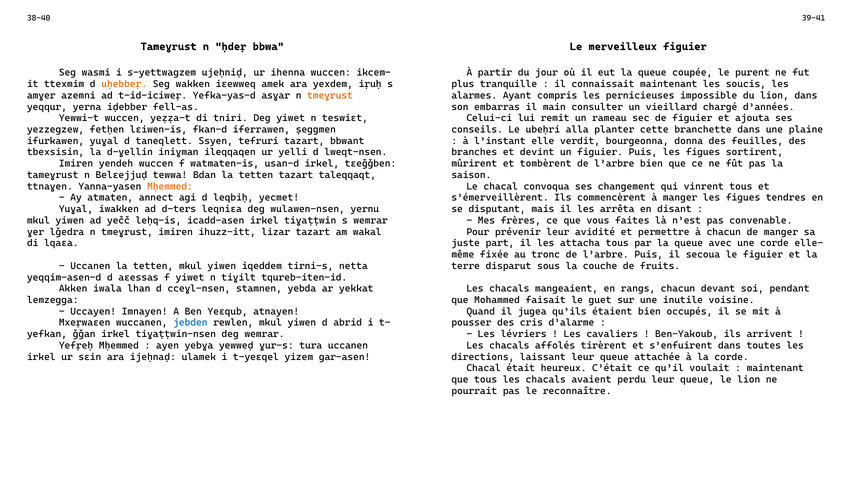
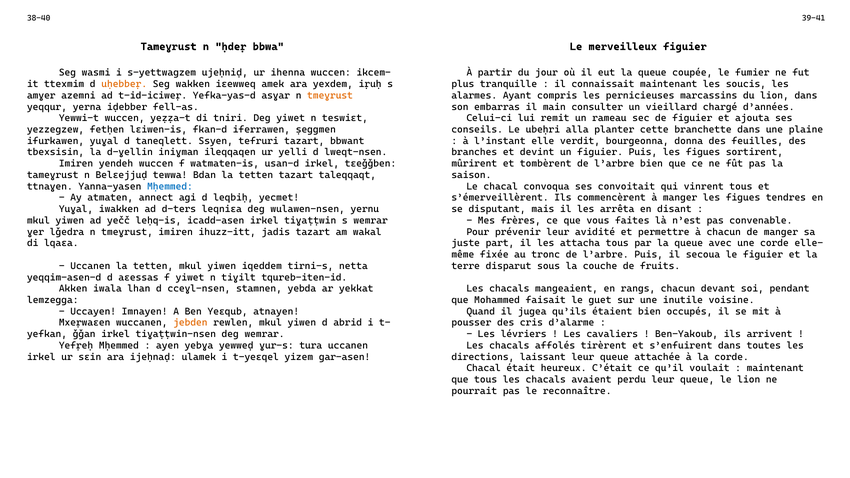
purent: purent -> fumier (752, 73)
impossible: impossible -> marcassins (709, 95)
Mḥemmed colour: orange -> blue (170, 186)
changement: changement -> convoitait (627, 186)
lizar: lizar -> jadis (276, 232)
jebden colour: blue -> orange (190, 323)
